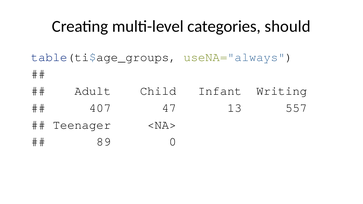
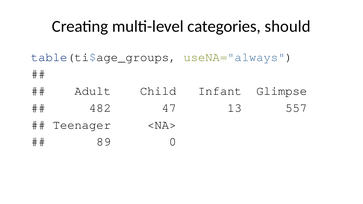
Writing: Writing -> Glimpse (282, 91)
407: 407 -> 482 (100, 108)
